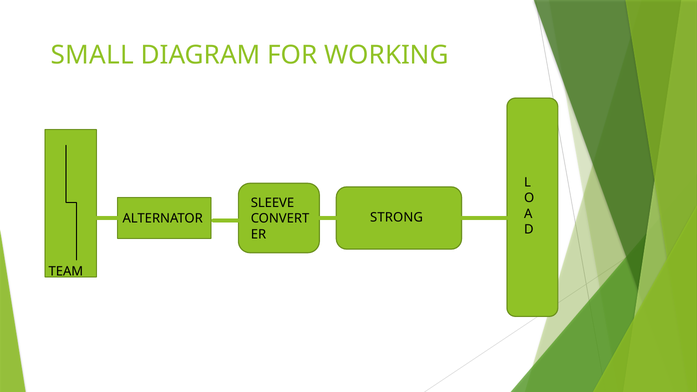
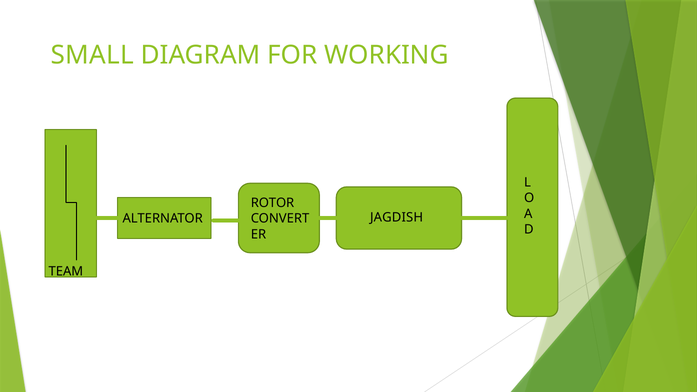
SLEEVE: SLEEVE -> ROTOR (273, 203)
STRONG: STRONG -> JAGDISH (397, 217)
